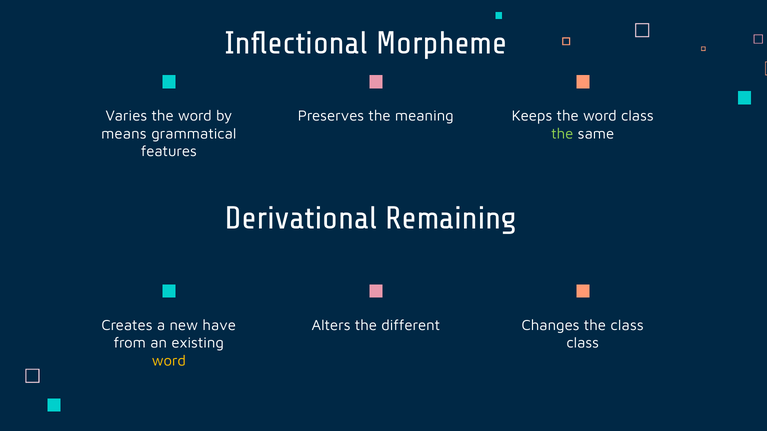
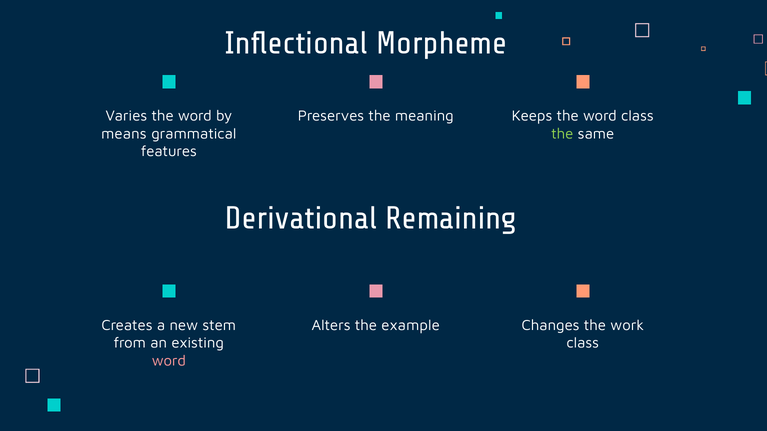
have: have -> stem (219, 325)
different: different -> example (411, 325)
the class: class -> work (627, 325)
word colour: yellow -> pink (169, 361)
